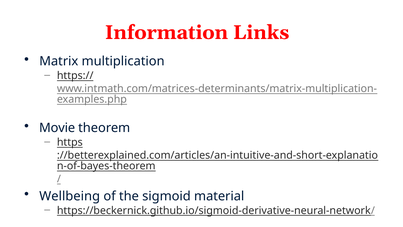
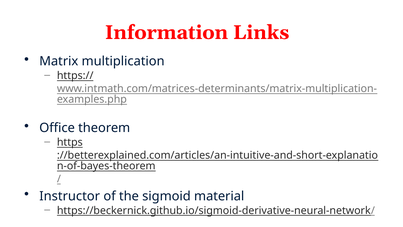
Movie: Movie -> Office (57, 128)
Wellbeing: Wellbeing -> Instructor (70, 196)
